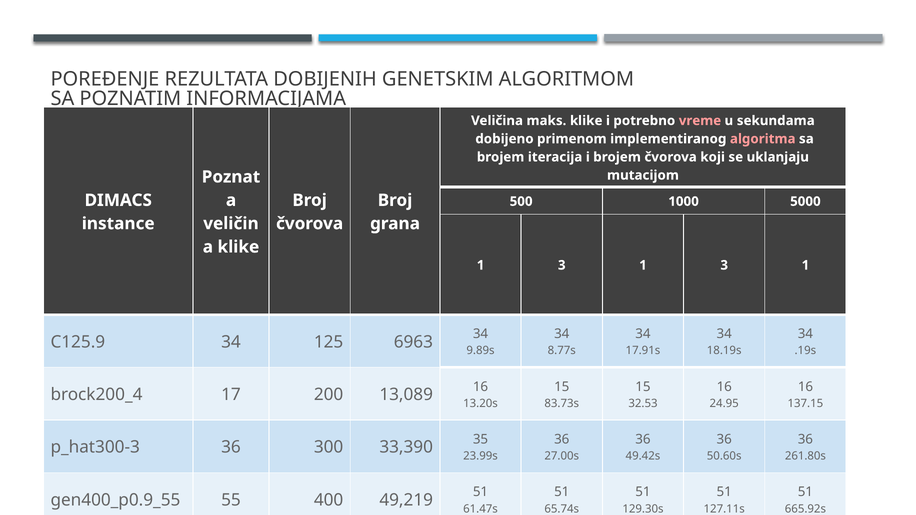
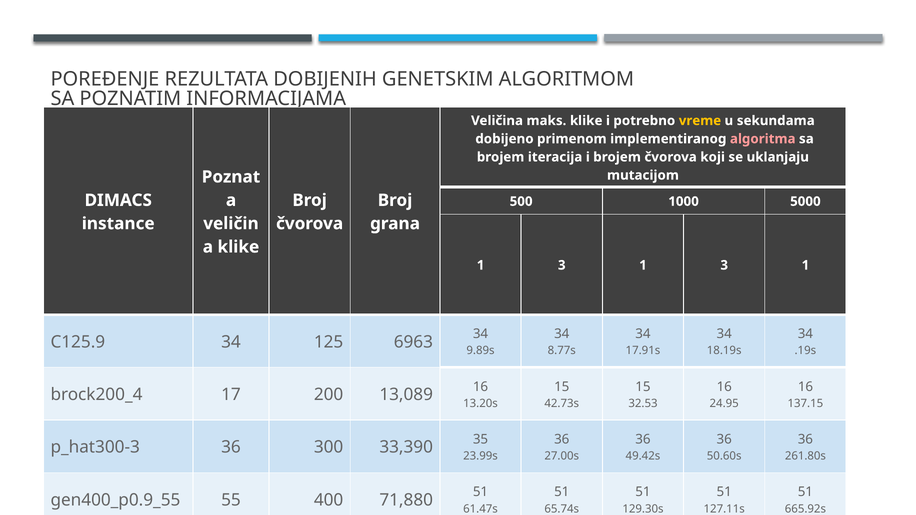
vreme colour: pink -> yellow (700, 121)
83.73s: 83.73s -> 42.73s (562, 404)
49,219: 49,219 -> 71,880 (406, 500)
